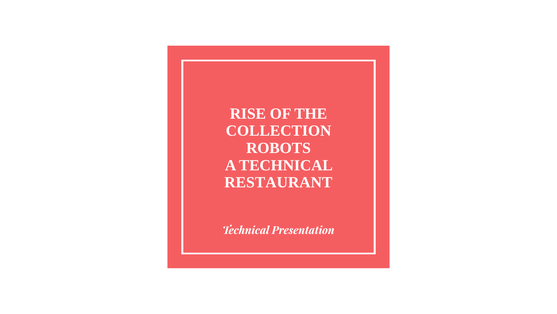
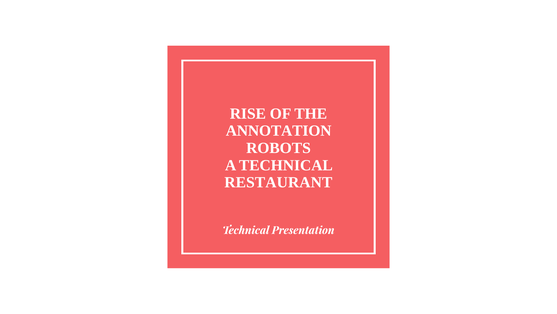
COLLECTION: COLLECTION -> ANNOTATION (279, 131)
